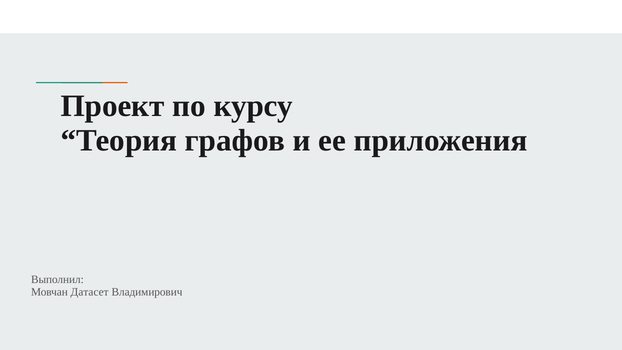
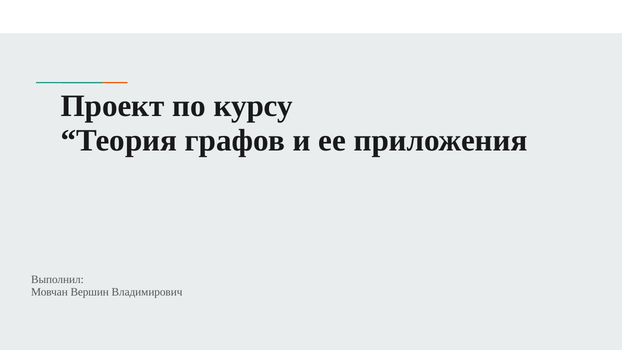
Датасет: Датасет -> Вершин (90, 292)
